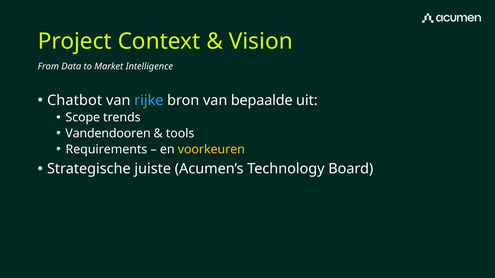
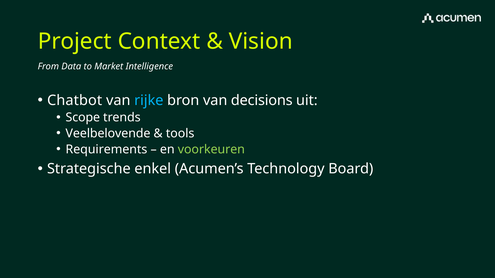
bepaalde: bepaalde -> decisions (262, 101)
Vandendooren: Vandendooren -> Veelbelovende (108, 134)
voorkeuren colour: yellow -> light green (211, 150)
juiste: juiste -> enkel (153, 169)
